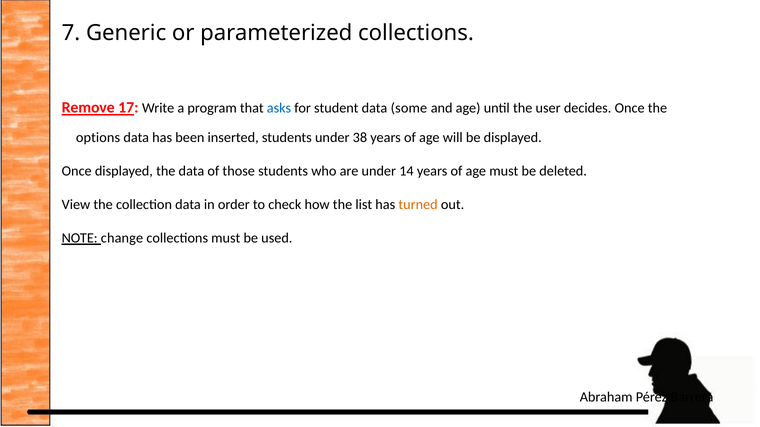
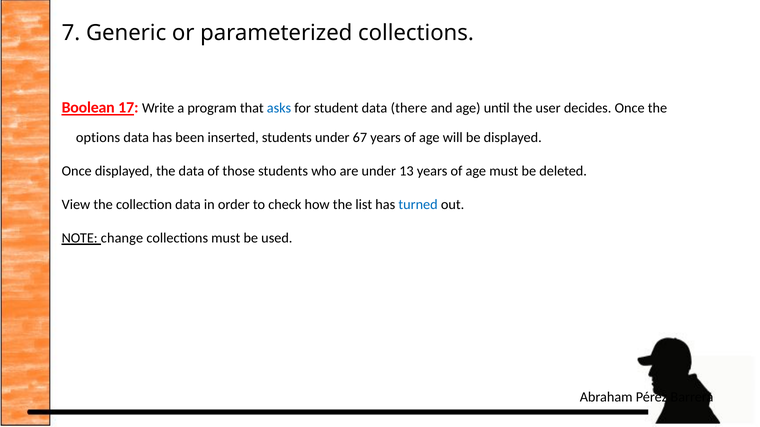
Remove: Remove -> Boolean (88, 108)
some: some -> there (409, 108)
38: 38 -> 67 (360, 138)
14: 14 -> 13 (406, 171)
turned colour: orange -> blue (418, 205)
